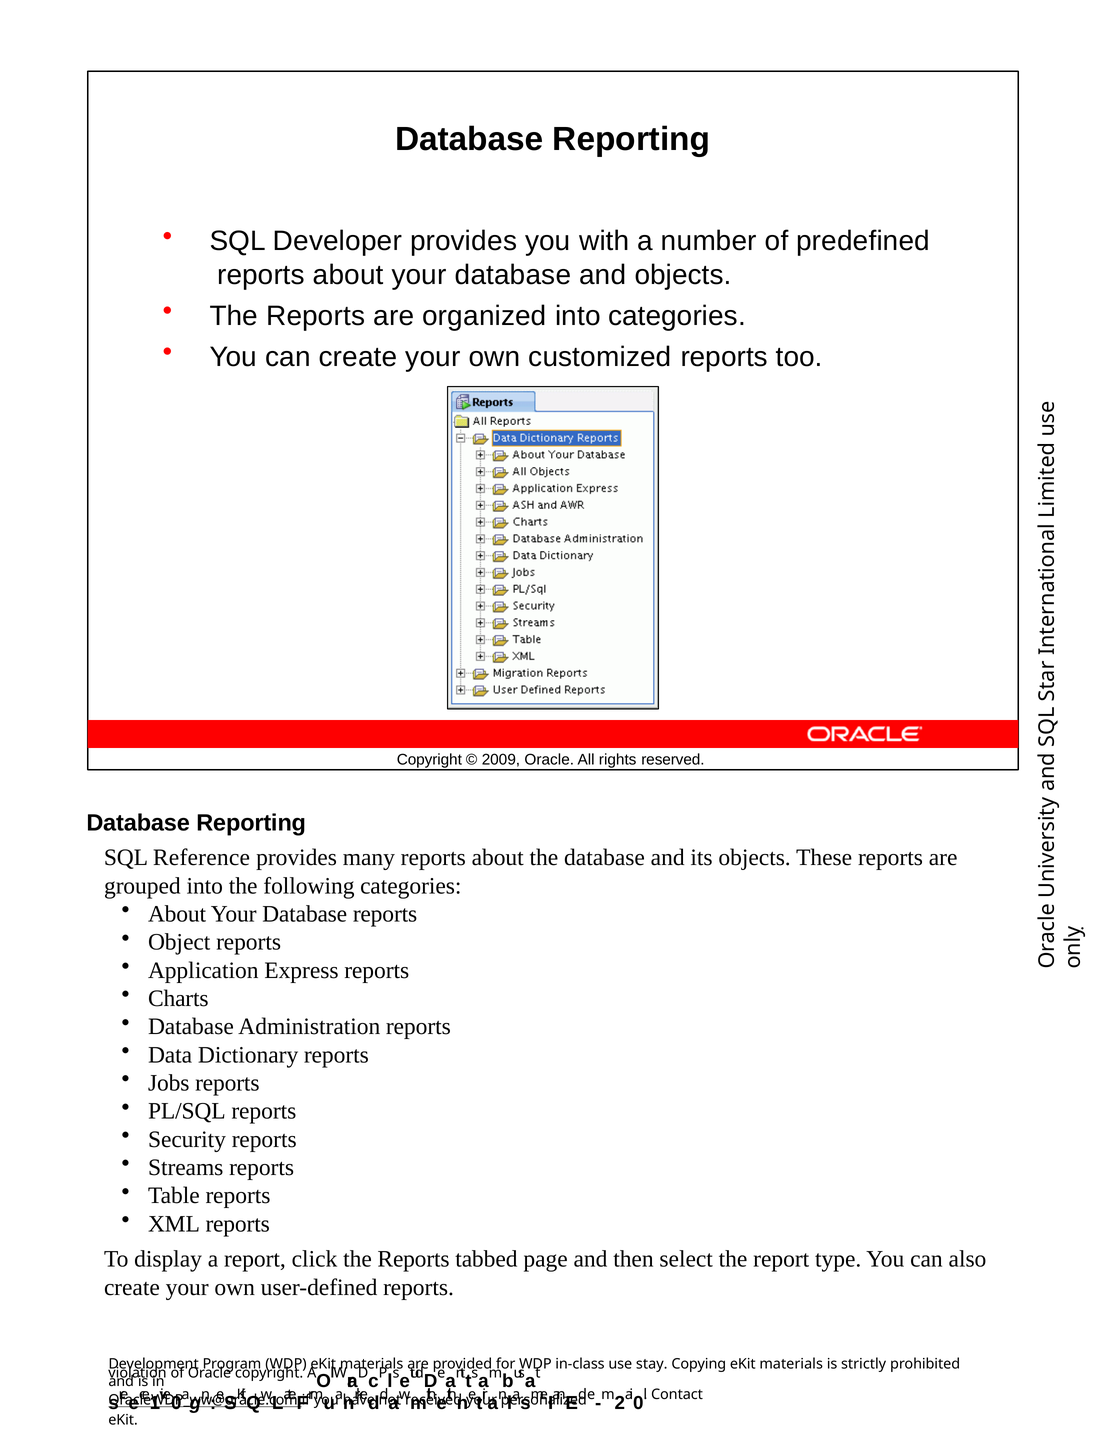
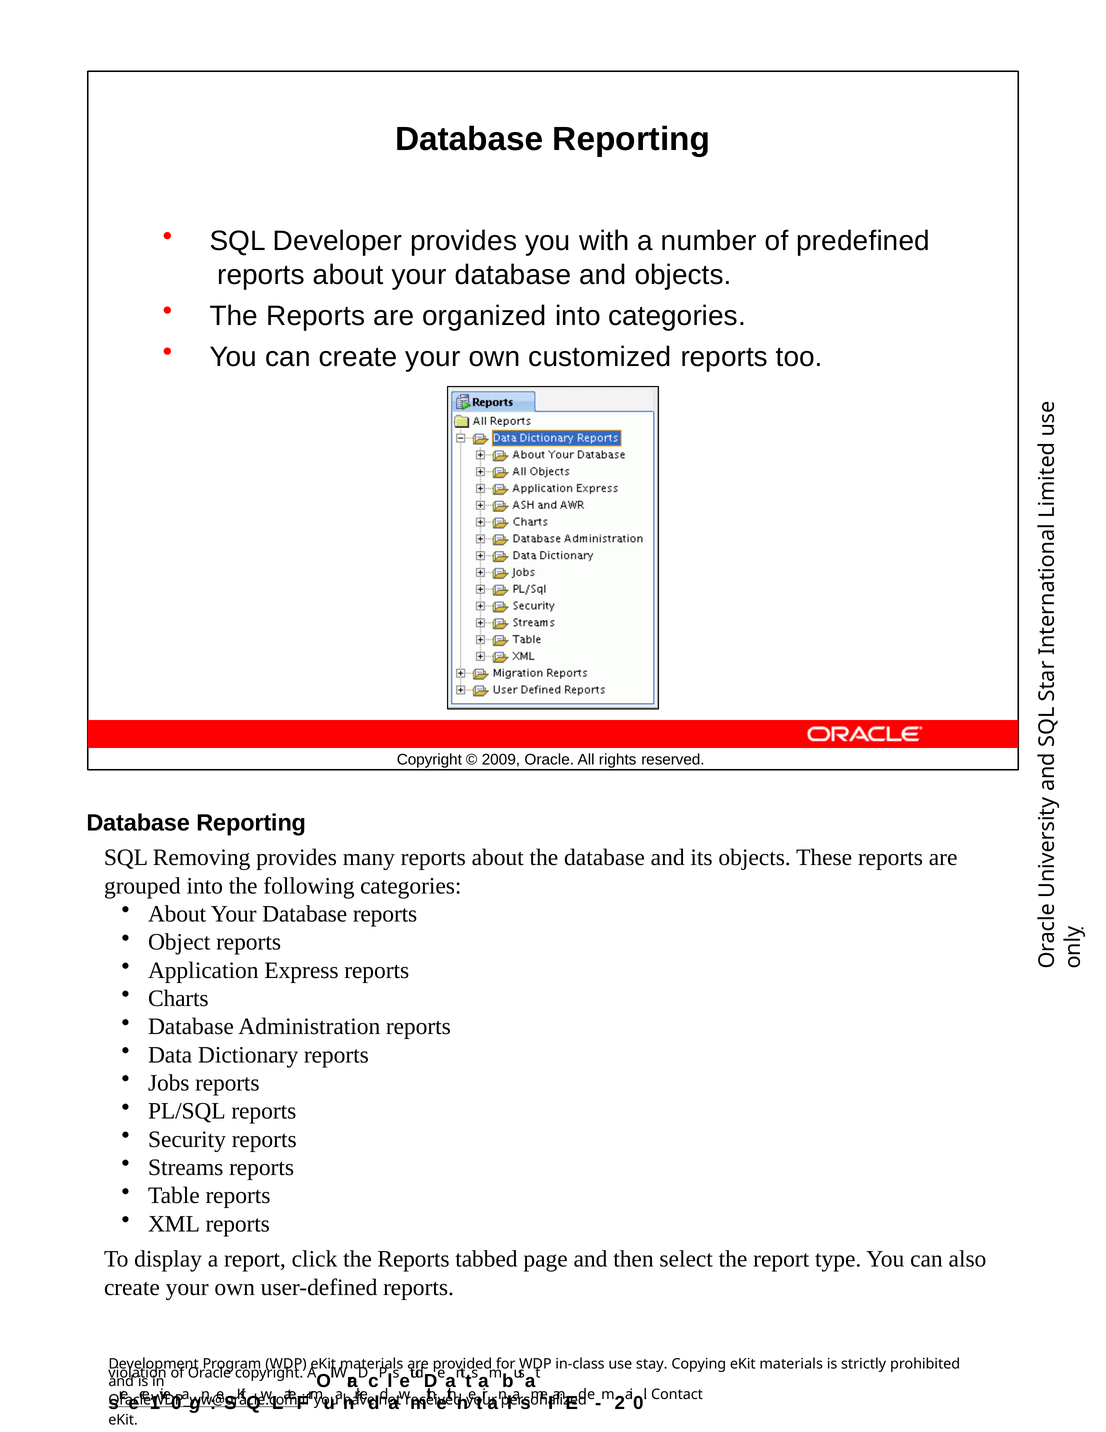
Reference: Reference -> Removing (202, 857)
